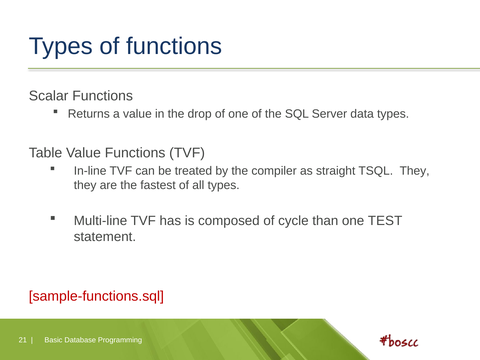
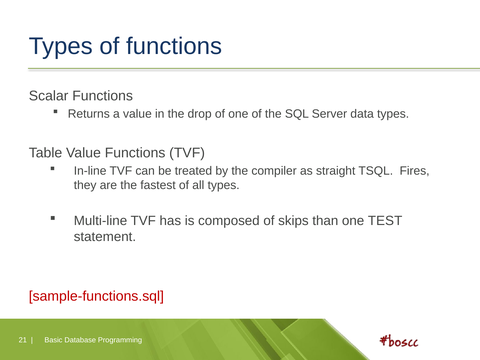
TSQL They: They -> Fires (415, 171)
cycle: cycle -> skips (293, 221)
